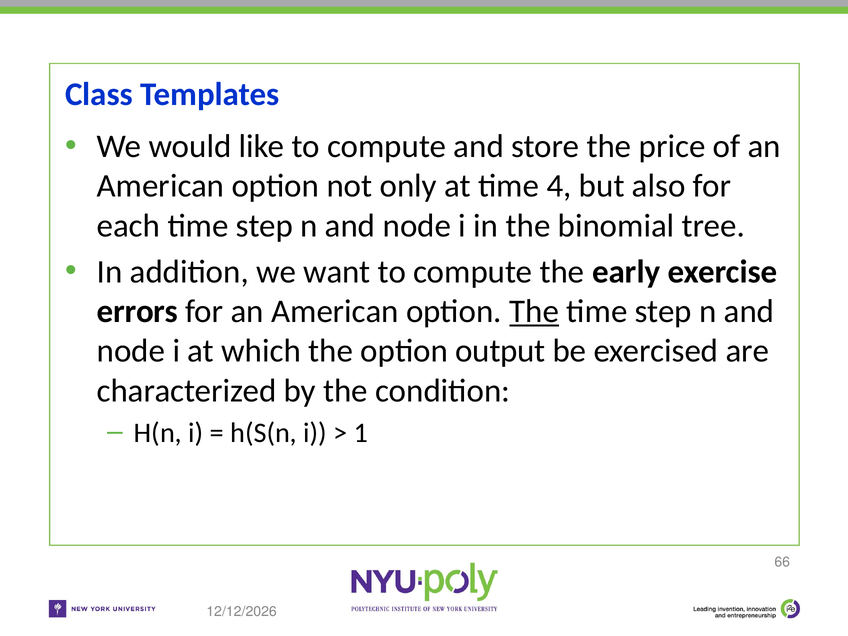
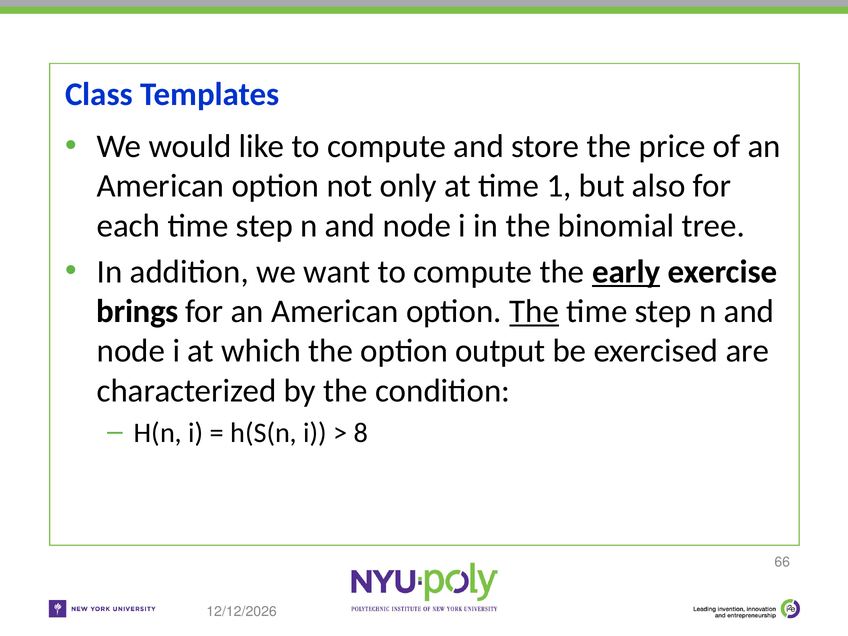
4: 4 -> 1 (559, 186)
early underline: none -> present (626, 272)
errors: errors -> brings (137, 311)
1: 1 -> 8 (361, 433)
